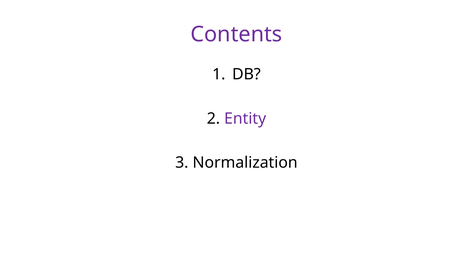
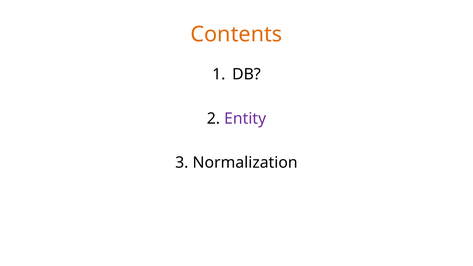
Contents colour: purple -> orange (236, 34)
